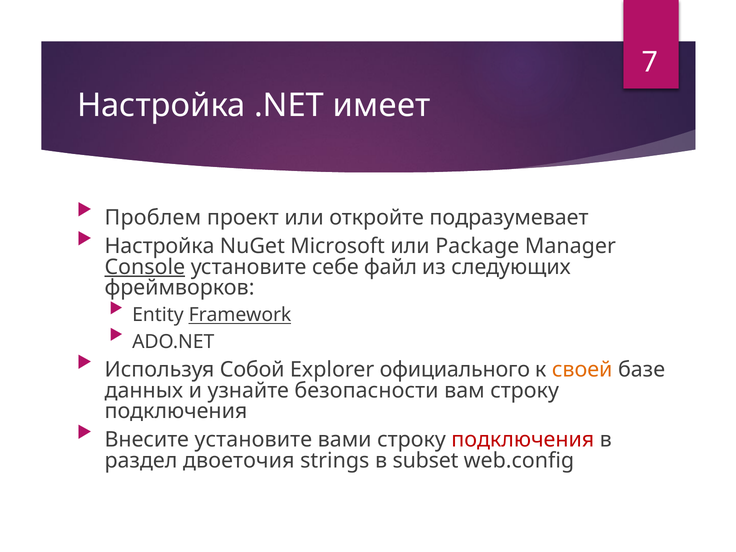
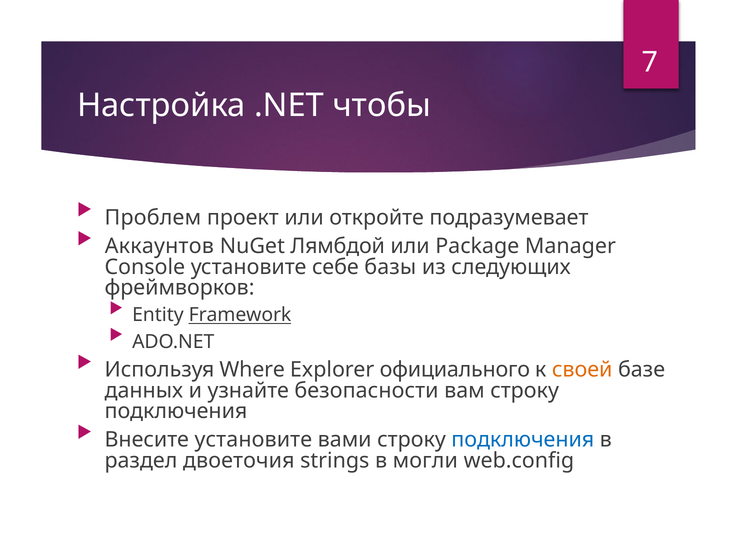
имеет: имеет -> чтобы (382, 105)
Настройка: Настройка -> Аккаунтов (159, 246)
Microsoft: Microsoft -> Лямбдой (338, 246)
Console underline: present -> none (145, 267)
файл: файл -> базы (390, 267)
Собой: Собой -> Where (252, 370)
подключения colour: red -> blue (523, 440)
subset: subset -> могли (425, 460)
